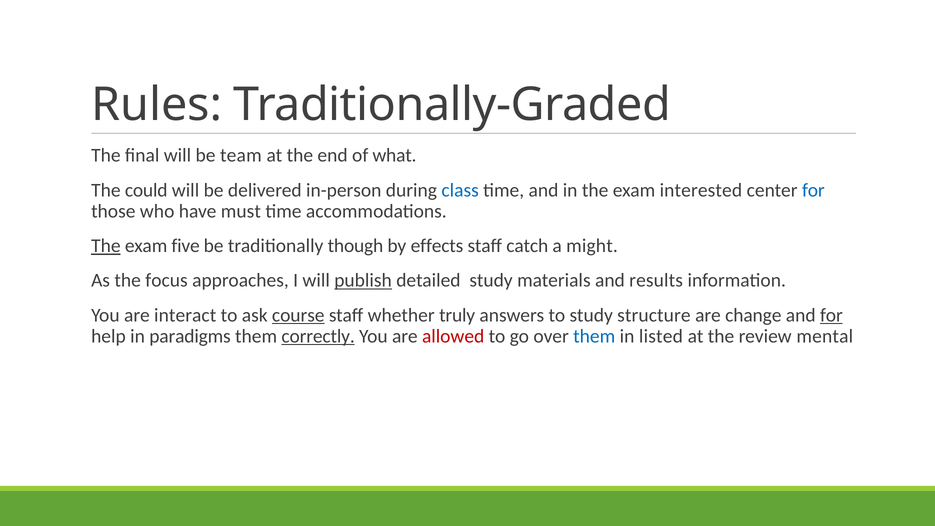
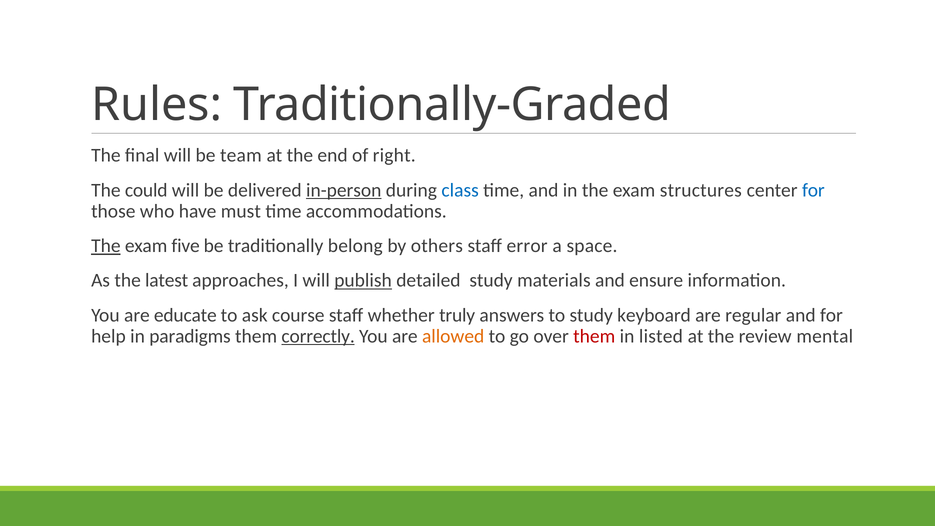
what: what -> right (394, 155)
in-person underline: none -> present (344, 190)
interested: interested -> structures (701, 190)
though: though -> belong (355, 246)
effects: effects -> others (437, 246)
catch: catch -> error (527, 246)
might: might -> space (592, 246)
focus: focus -> latest (167, 281)
results: results -> ensure (656, 281)
interact: interact -> educate (185, 315)
course underline: present -> none (298, 315)
structure: structure -> keyboard (654, 315)
change: change -> regular (753, 315)
for underline: present -> none (831, 315)
allowed colour: red -> orange (453, 336)
them colour: blue -> red (594, 336)
